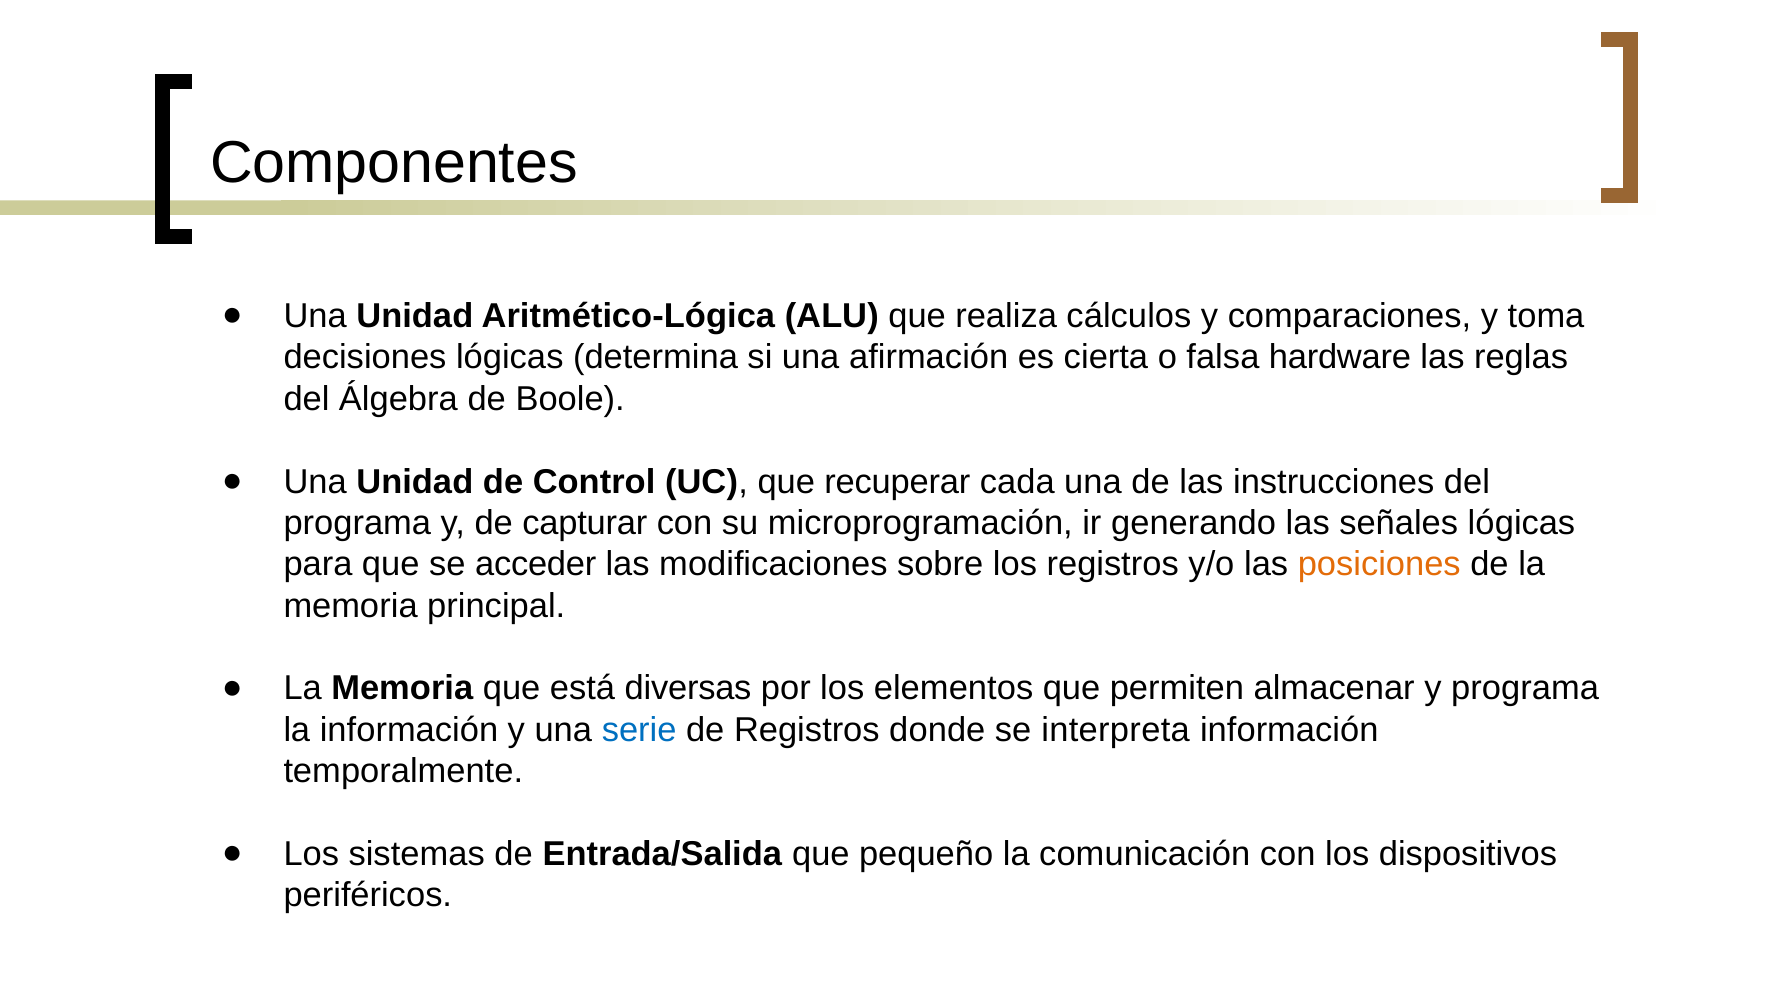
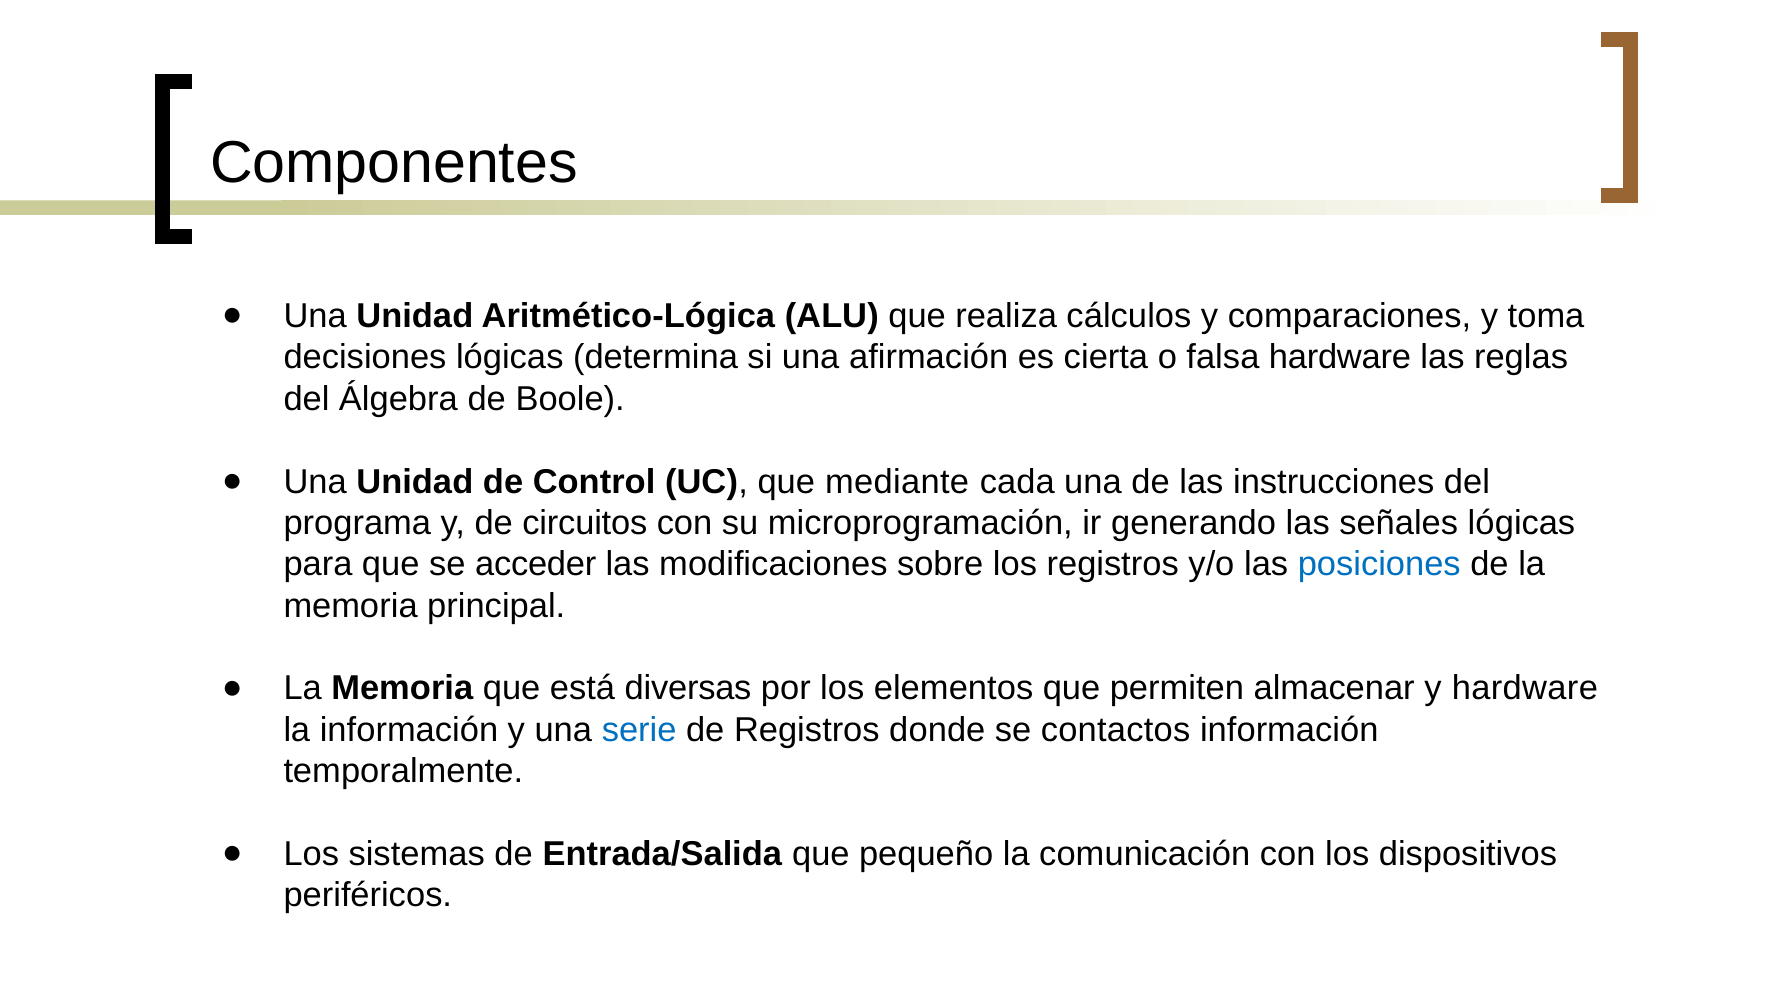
recuperar: recuperar -> mediante (897, 482)
capturar: capturar -> circuitos (585, 523)
posiciones colour: orange -> blue (1379, 564)
y programa: programa -> hardware (1525, 688)
interpreta: interpreta -> contactos (1116, 730)
